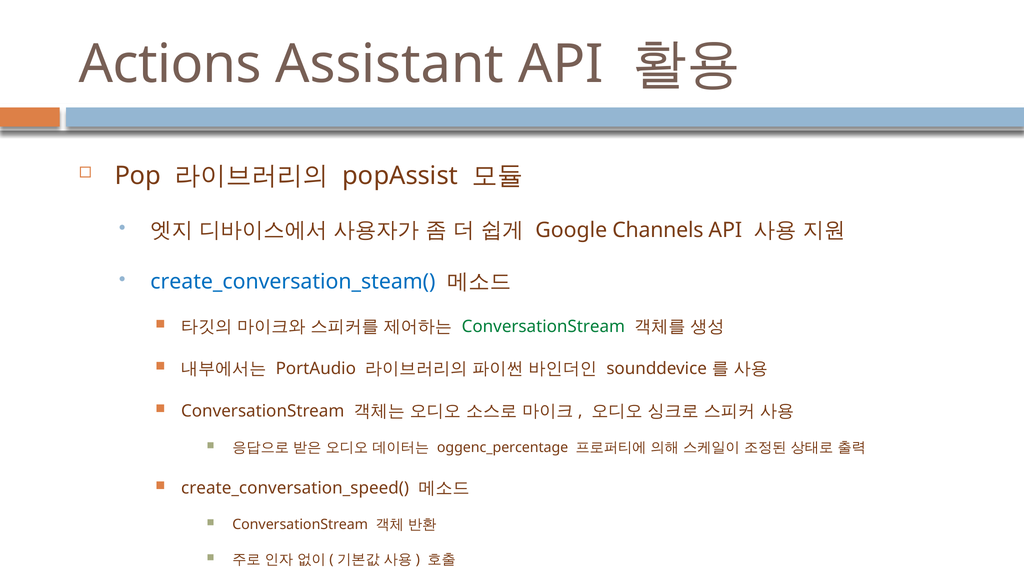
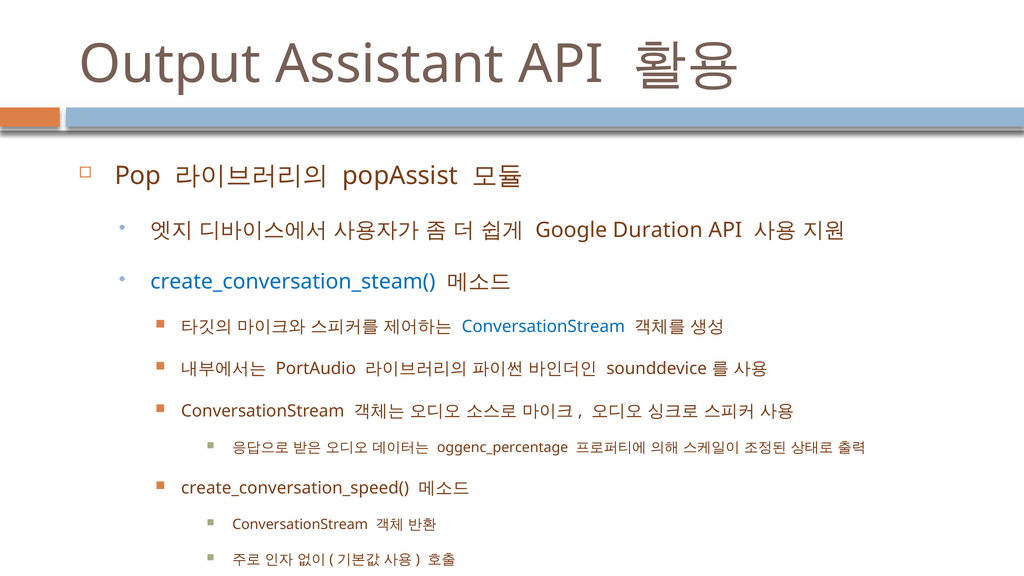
Actions: Actions -> Output (170, 64)
Channels: Channels -> Duration (658, 230)
ConversationStream colour: green -> blue (543, 327)
